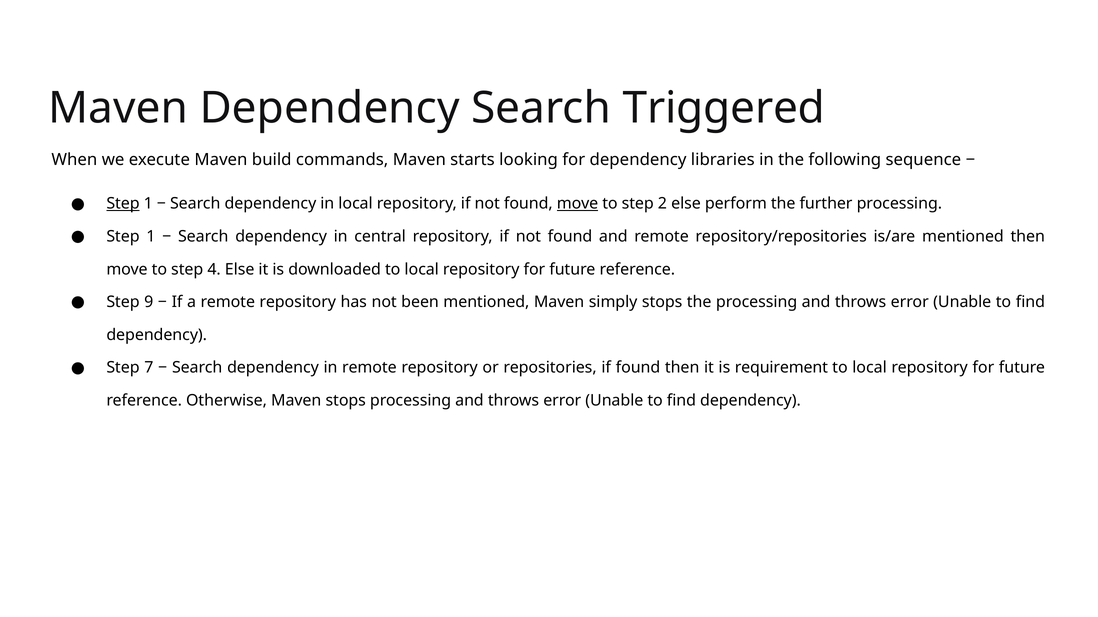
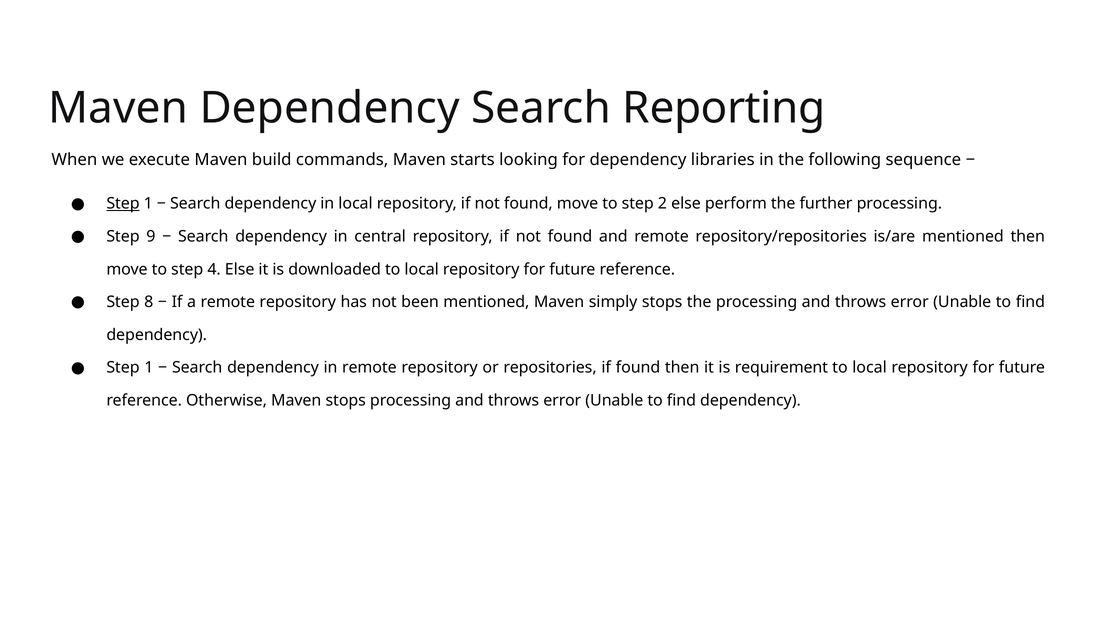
Triggered: Triggered -> Reporting (724, 108)
move underline: present -> none (578, 204)
1: 1 -> 9 (151, 237)
9: 9 -> 8 (149, 302)
7: 7 -> 1 (149, 368)
